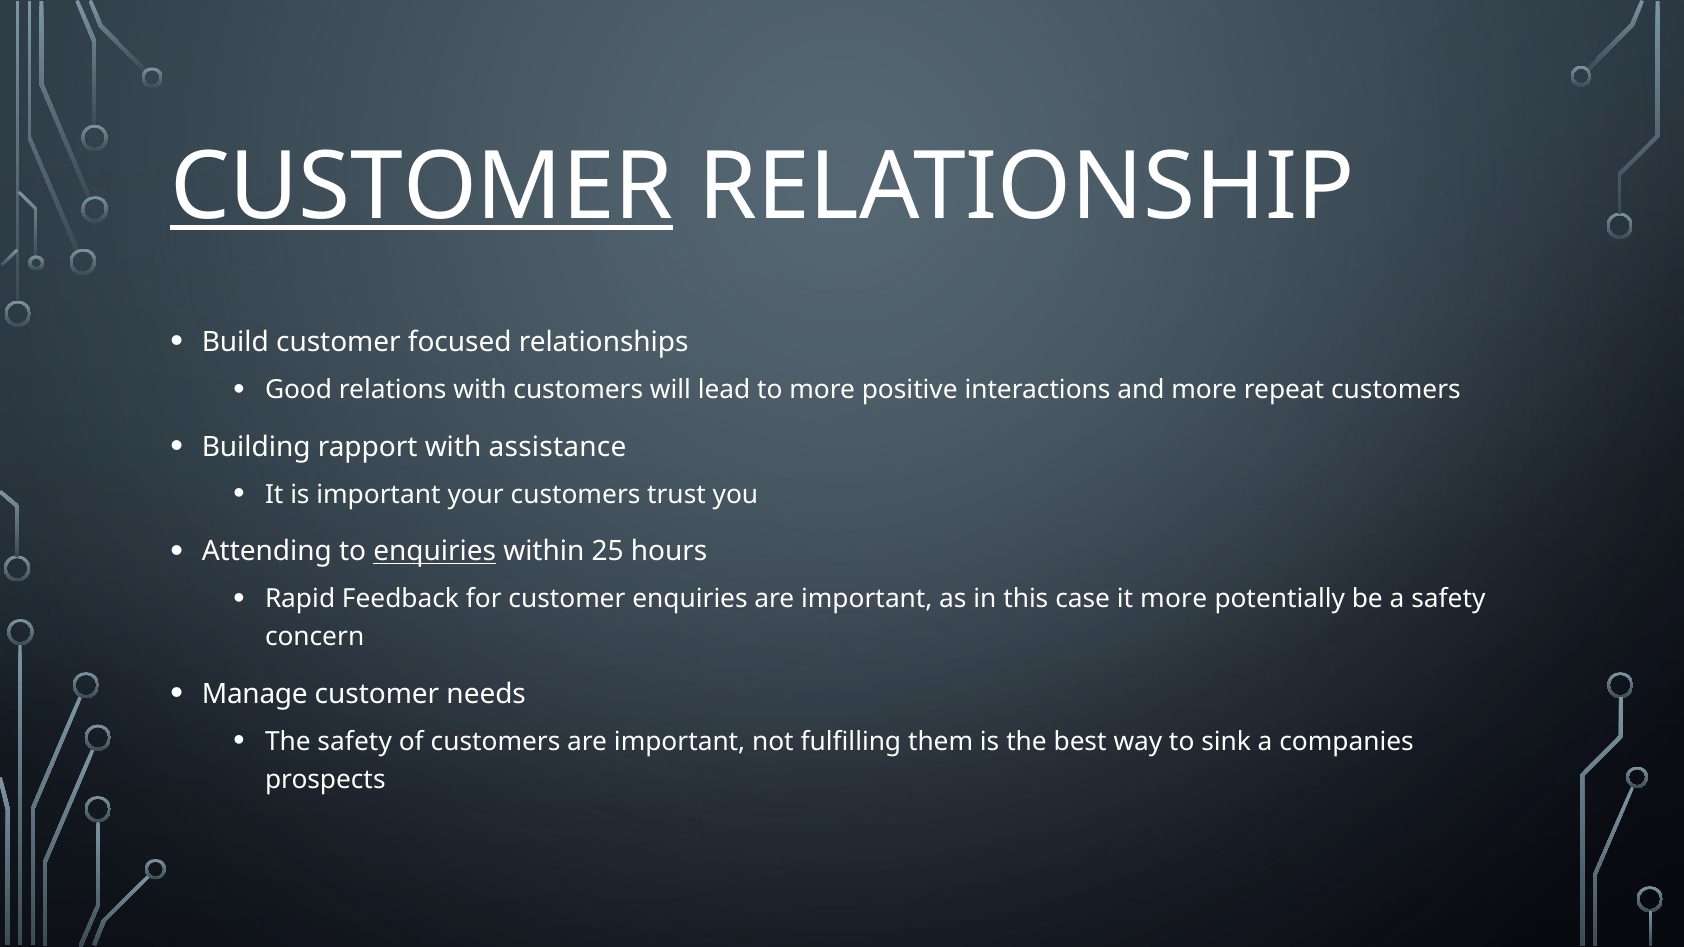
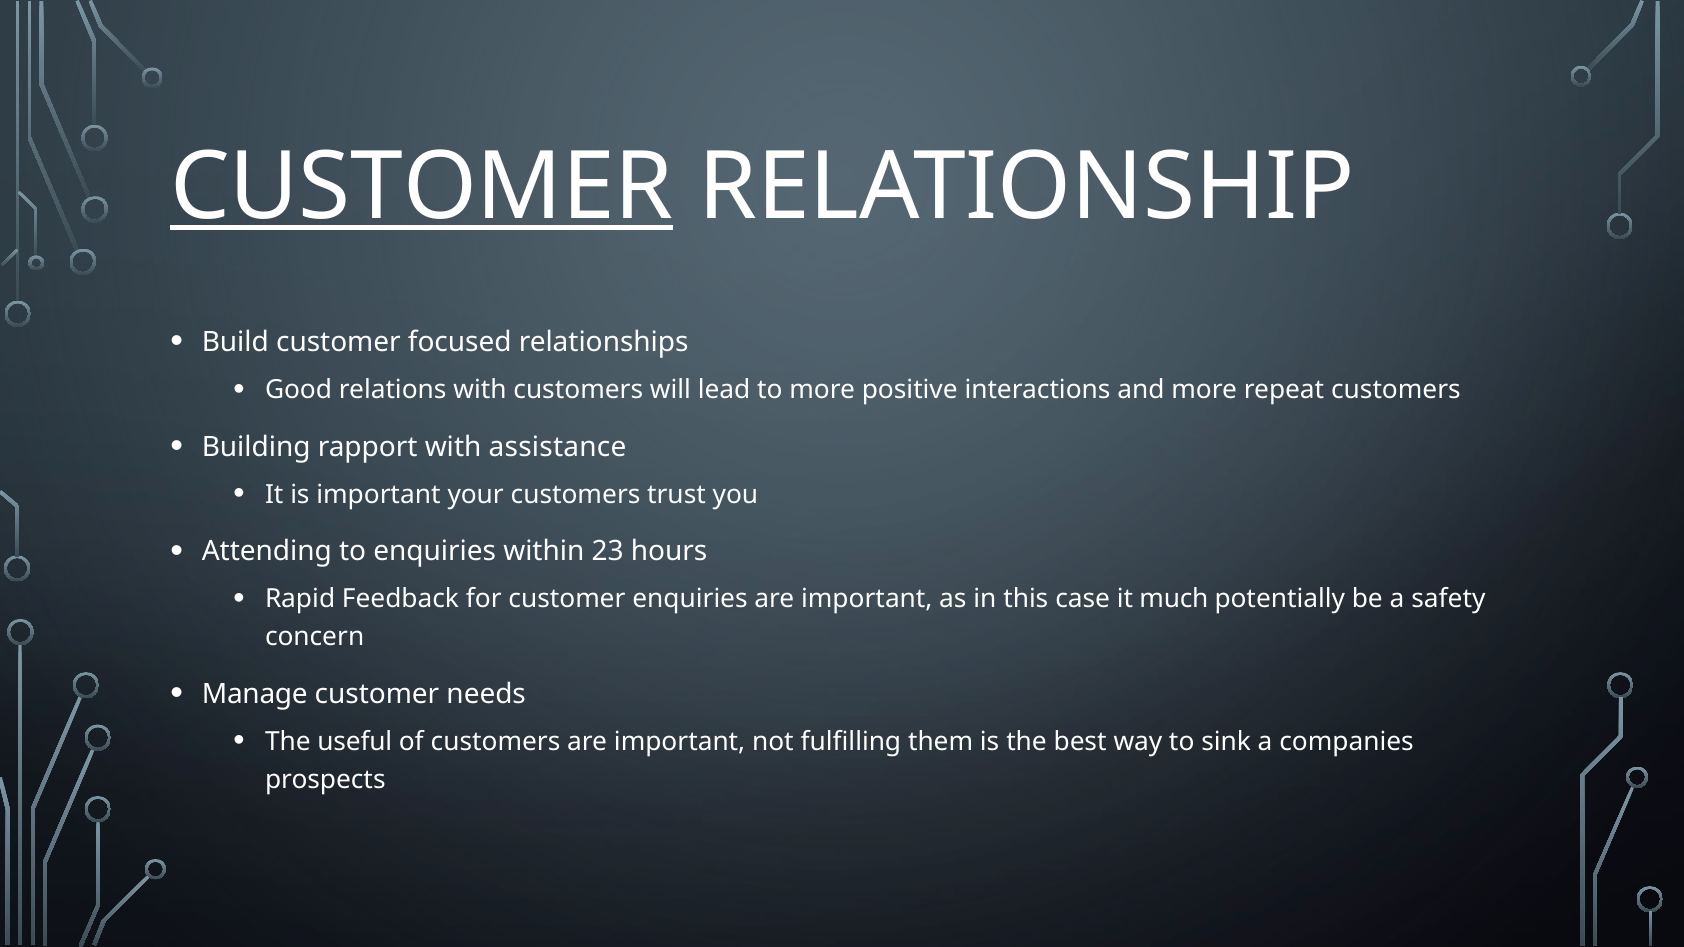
enquiries underline: present -> none (435, 552)
25: 25 -> 23 (608, 552)
it more: more -> much (1174, 599)
The safety: safety -> useful (355, 742)
